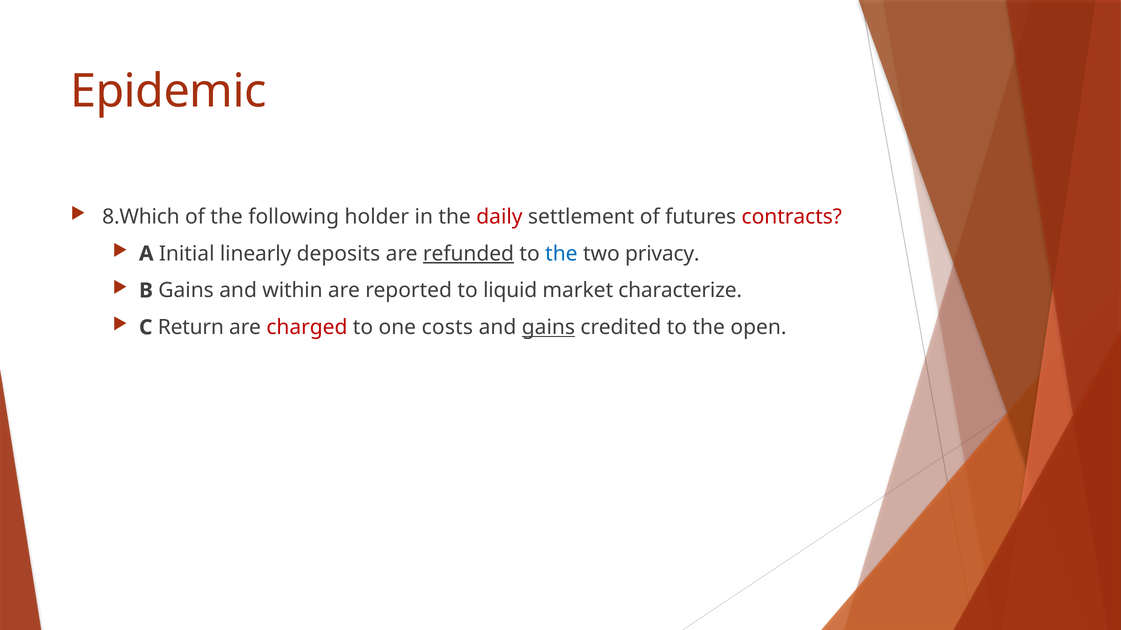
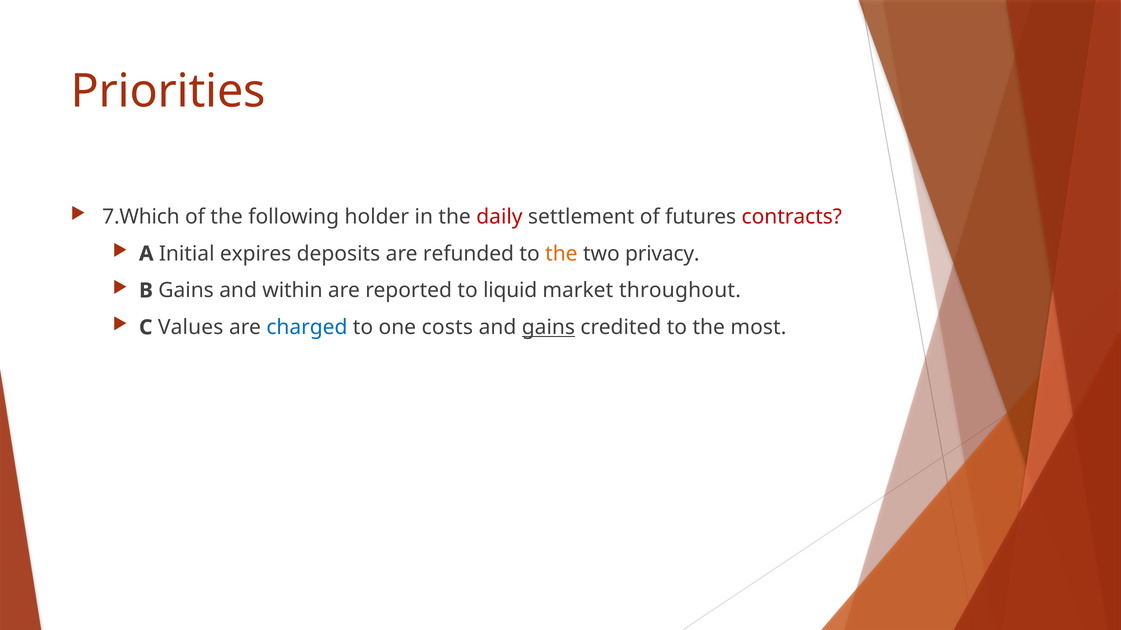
Epidemic: Epidemic -> Priorities (168, 92)
8.Which: 8.Which -> 7.Which (141, 217)
linearly: linearly -> expires (256, 254)
refunded underline: present -> none (468, 254)
the colour: blue -> orange (561, 254)
characterize: characterize -> throughout (680, 291)
Return: Return -> Values (191, 328)
charged colour: red -> blue (307, 328)
open: open -> most (758, 328)
